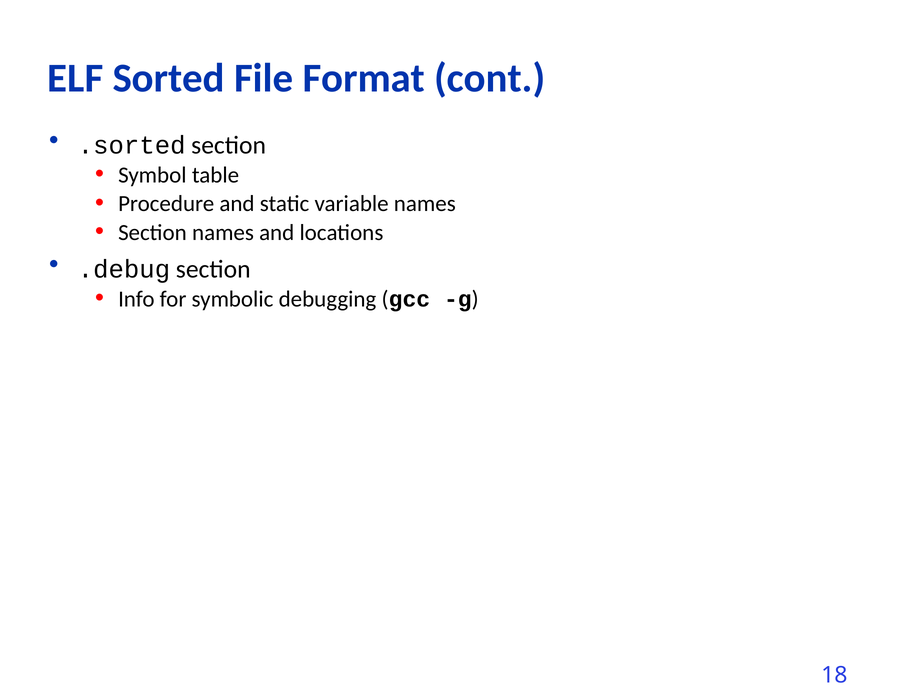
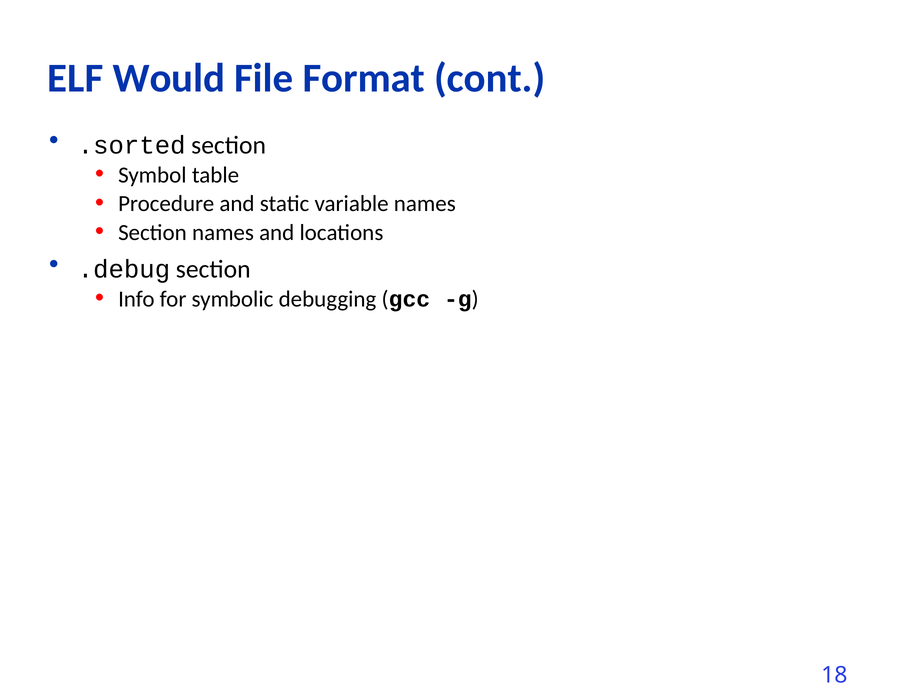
Sorted: Sorted -> Would (169, 78)
